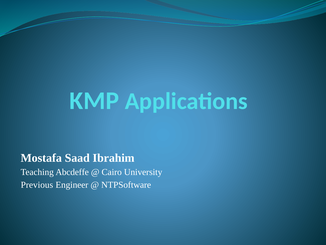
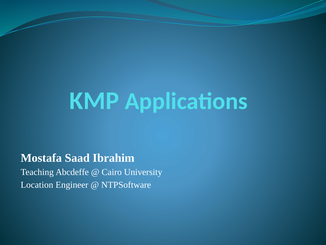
Previous: Previous -> Location (37, 184)
